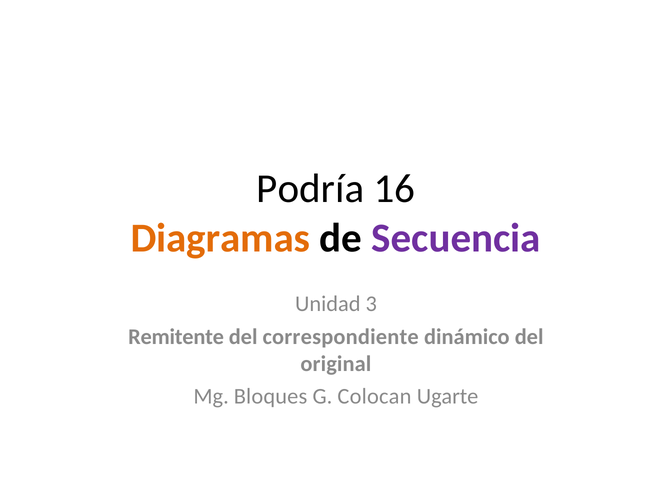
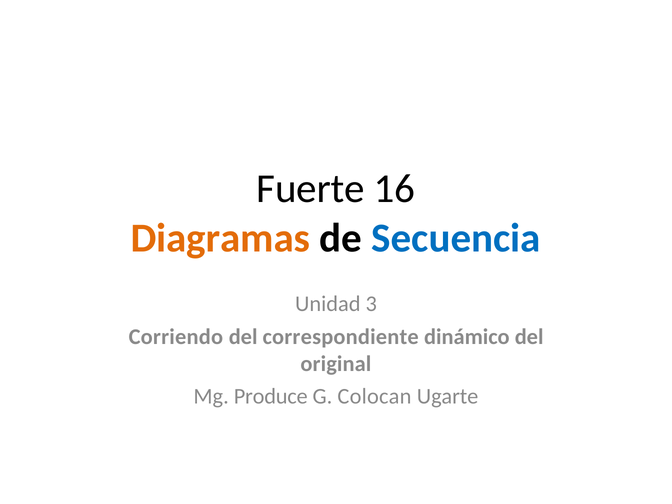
Podría: Podría -> Fuerte (311, 189)
Secuencia colour: purple -> blue (456, 238)
Remitente: Remitente -> Corriendo (176, 337)
Bloques: Bloques -> Produce (271, 397)
